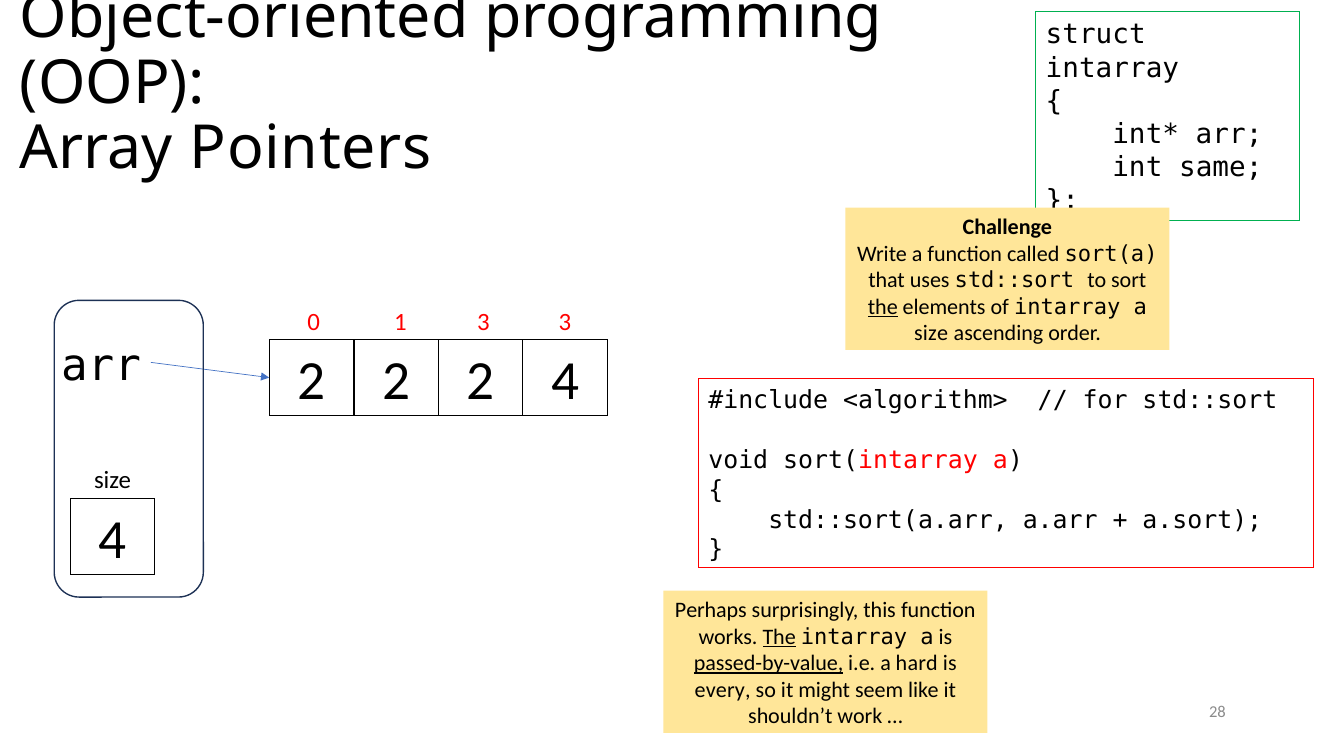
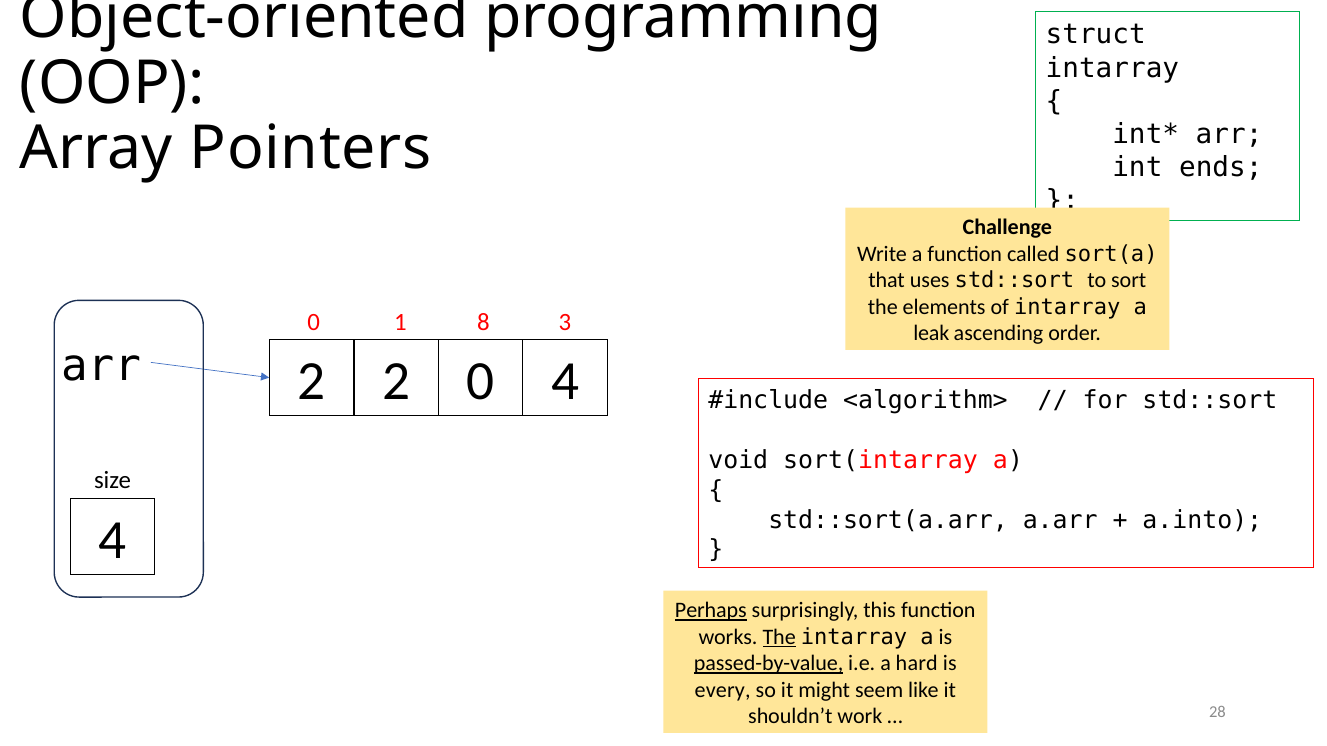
same: same -> ends (1221, 168)
the underline: present -> none (883, 307)
1 3: 3 -> 8 (483, 322)
size: size -> leak (931, 334)
2 2 2: 2 -> 0 (481, 382)
a.sort: a.sort -> a.into (1202, 520)
Perhaps underline: none -> present (711, 611)
